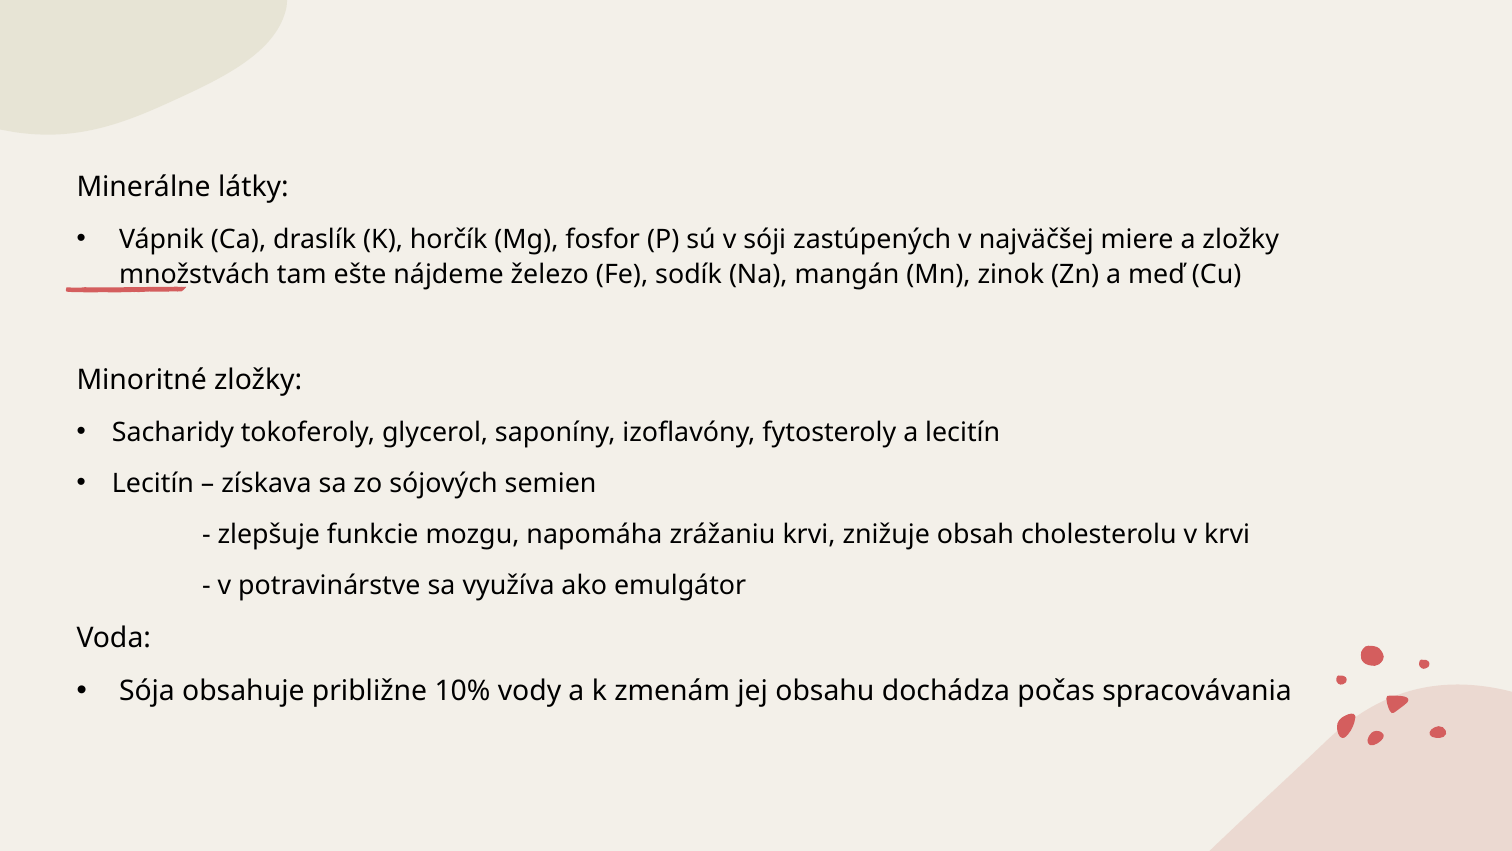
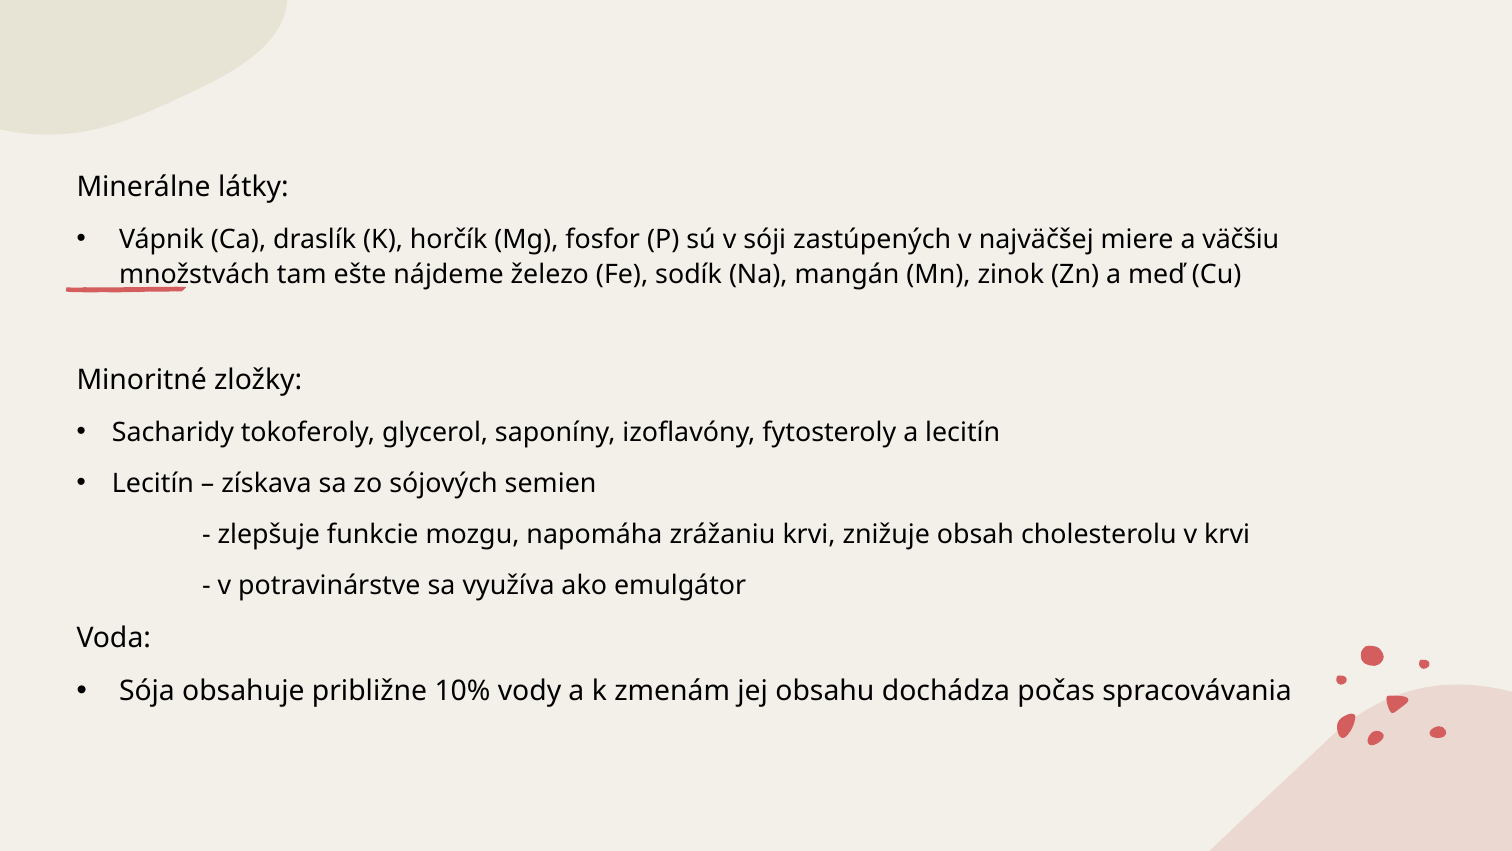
a zložky: zložky -> väčšiu (1241, 239)
